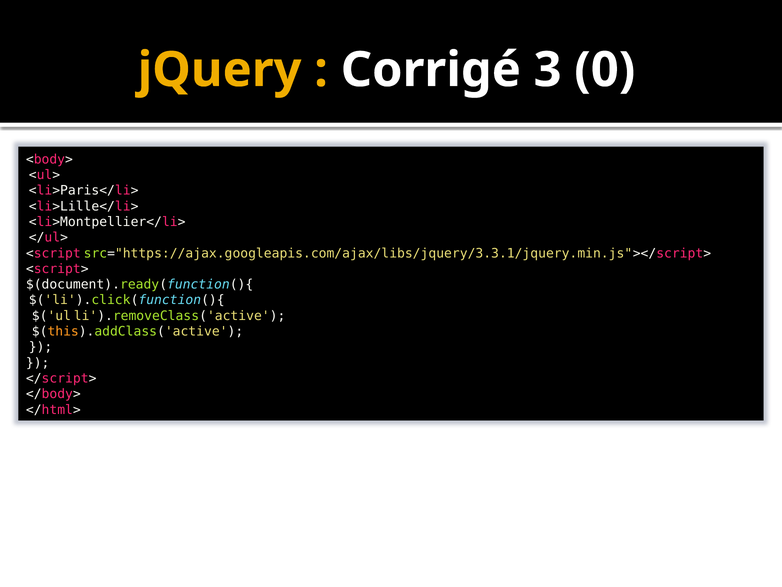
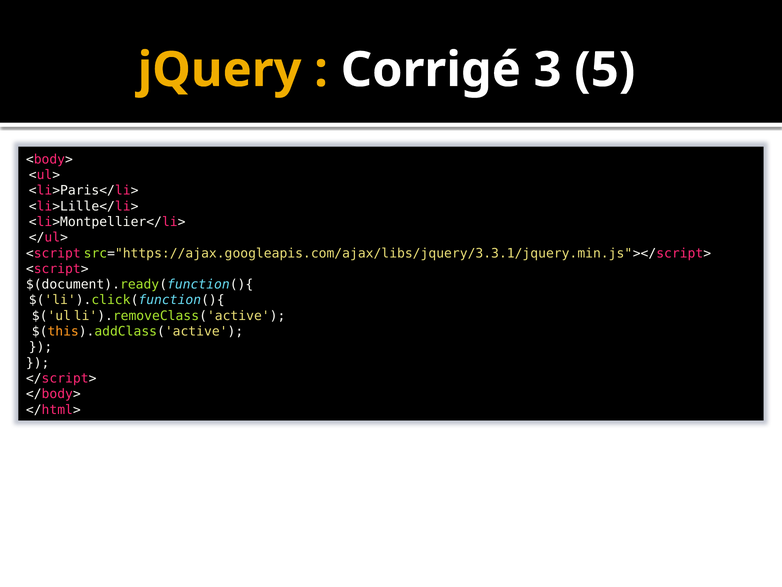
0: 0 -> 5 (605, 70)
